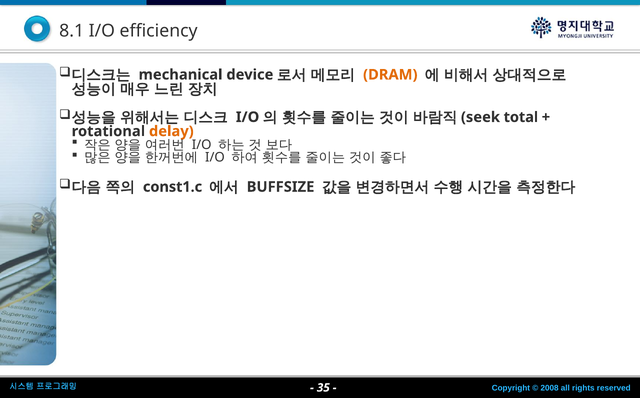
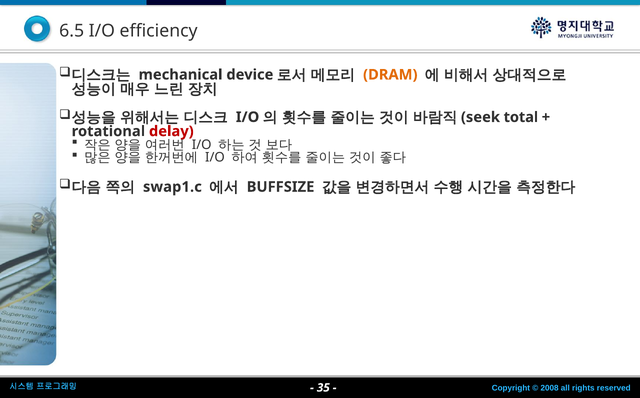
8.1: 8.1 -> 6.5 (72, 31)
delay colour: orange -> red (171, 131)
const1.c: const1.c -> swap1.c (172, 187)
